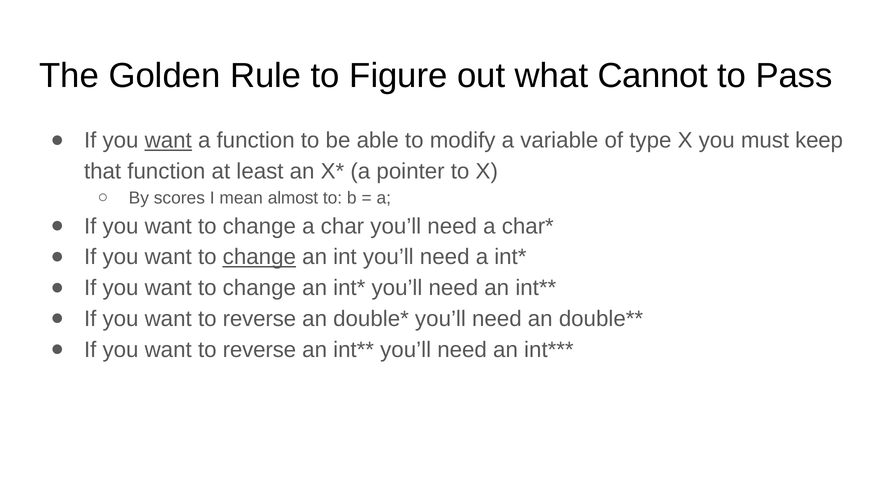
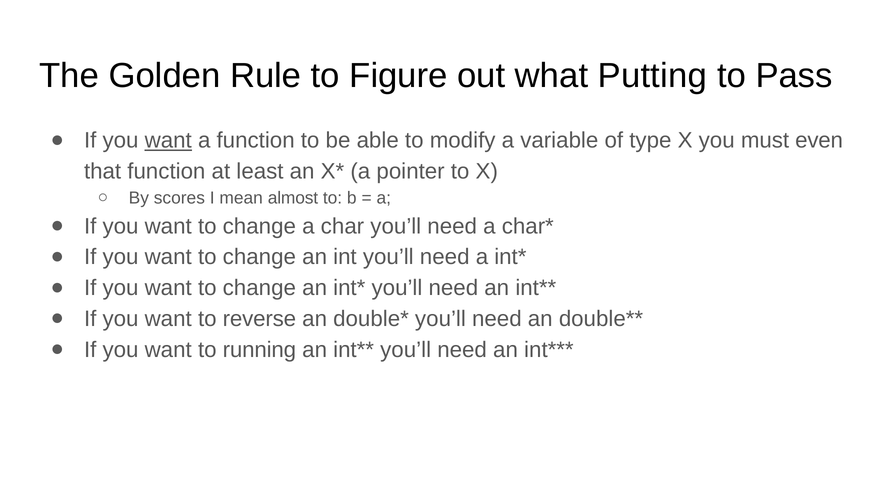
Cannot: Cannot -> Putting (652, 76)
keep: keep -> even (819, 140)
change underline: present -> none (259, 257)
reverse: reverse -> running (259, 349)
